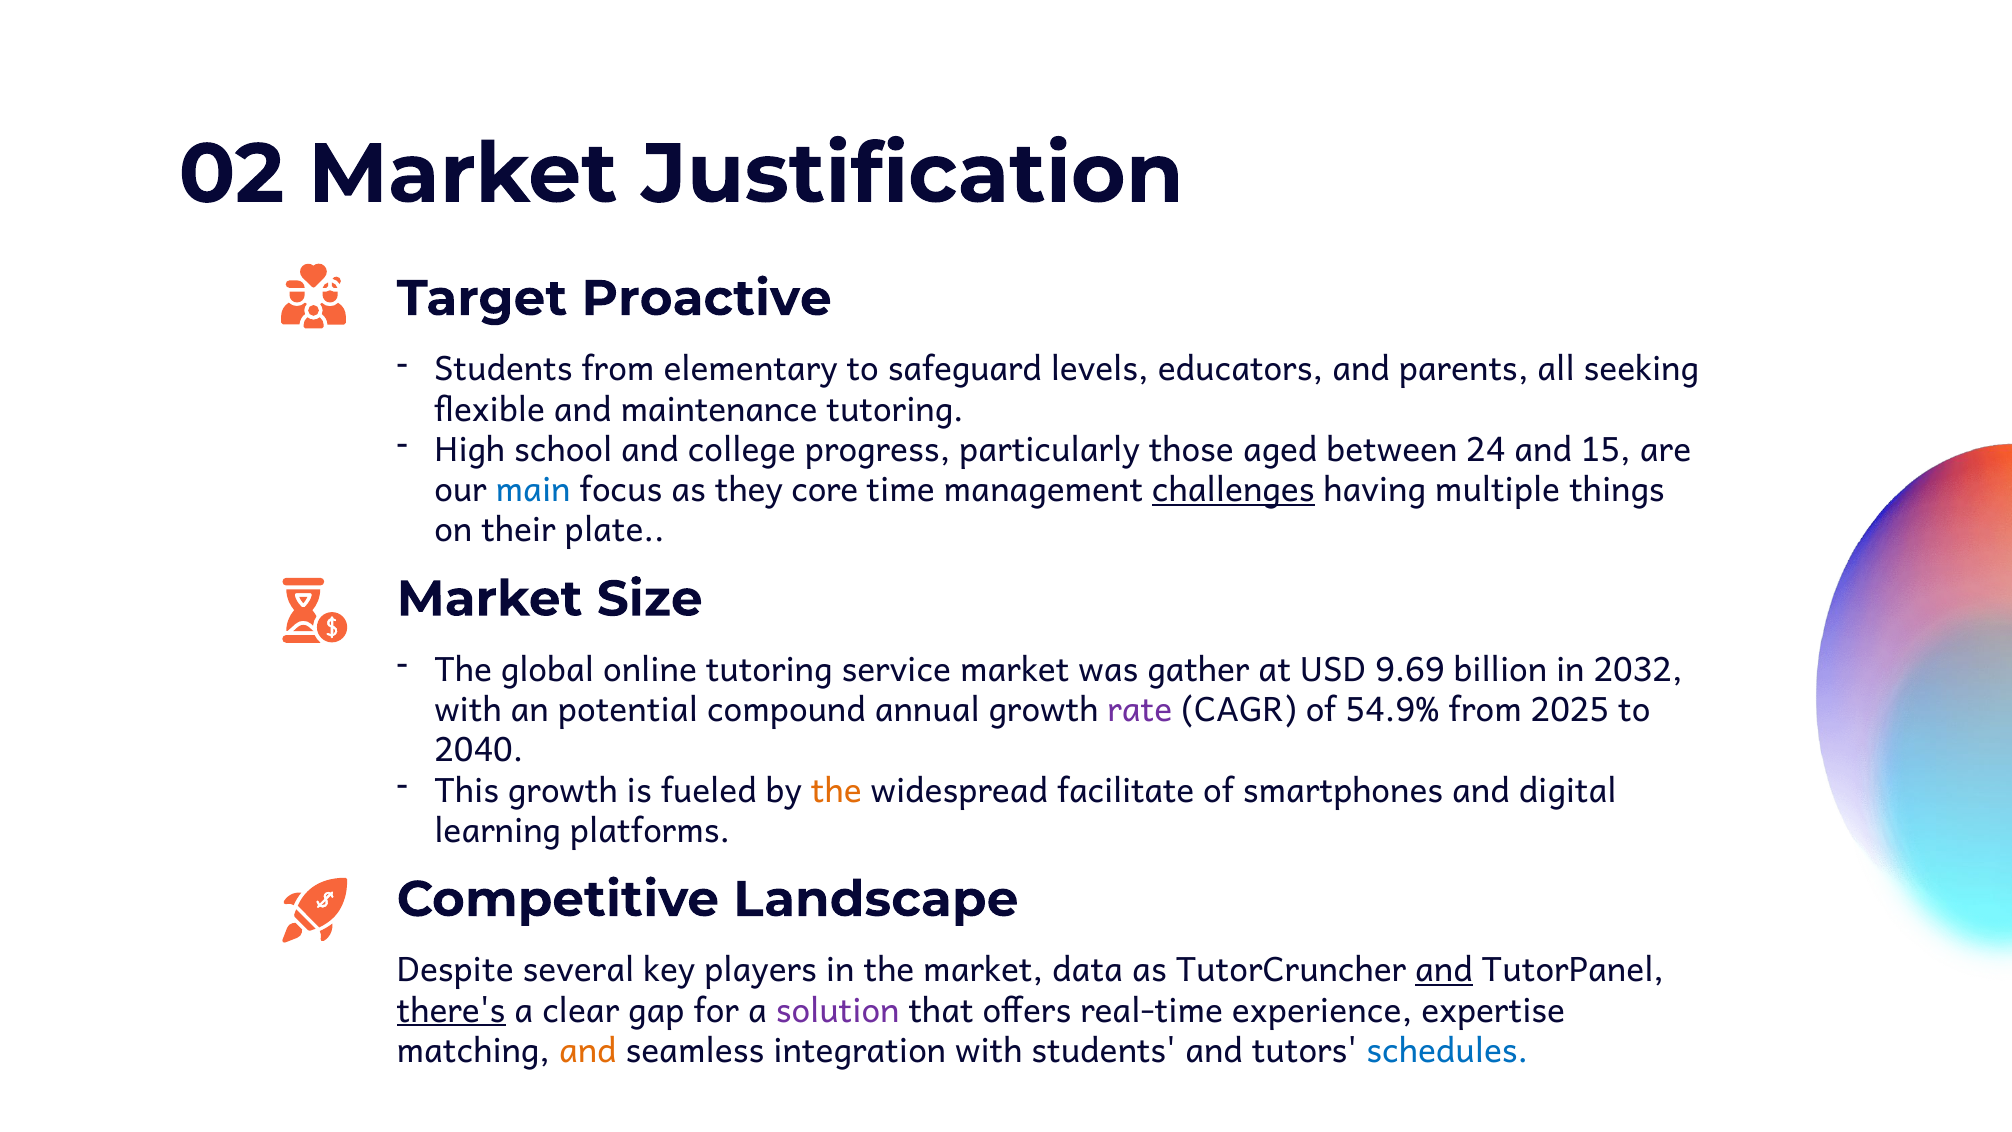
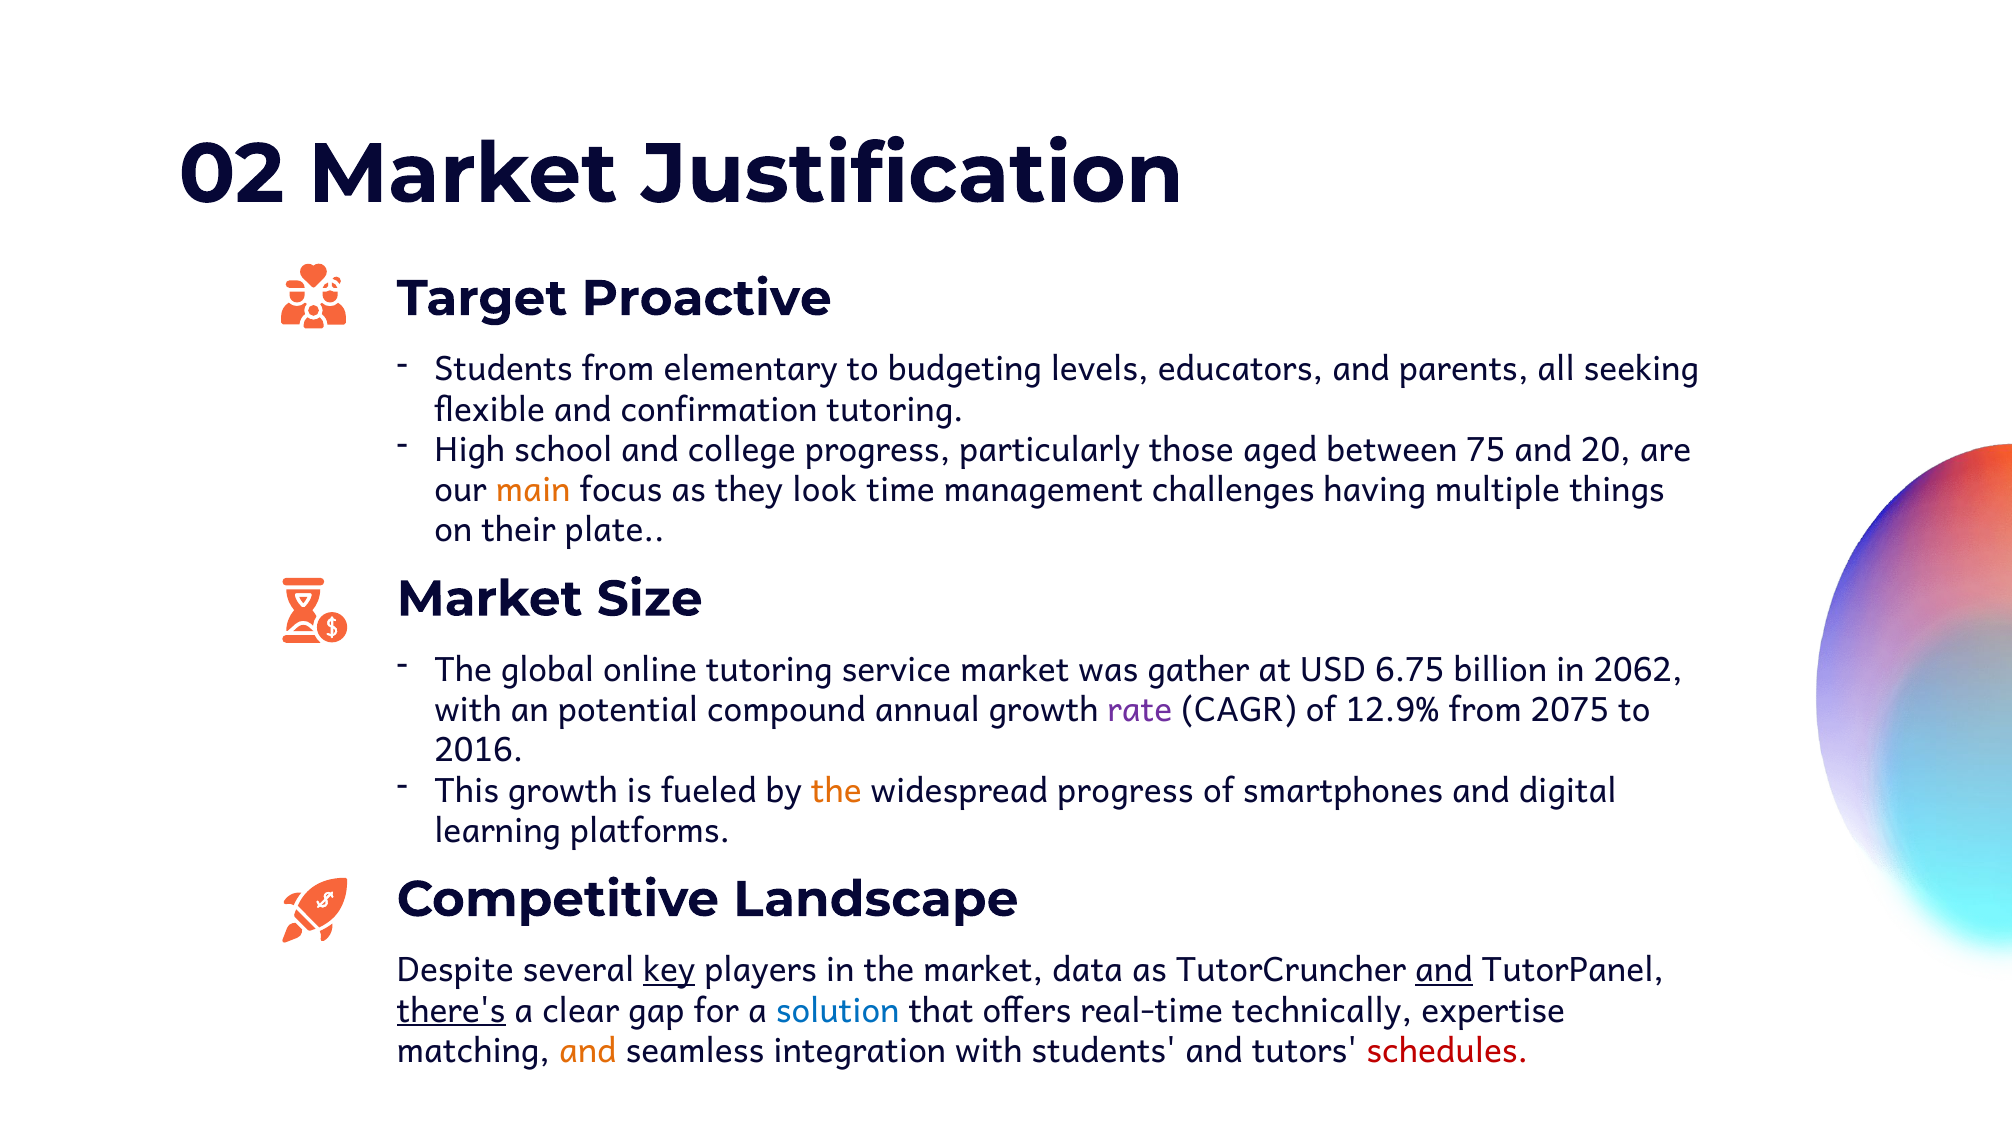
safeguard: safeguard -> budgeting (965, 370)
maintenance: maintenance -> confirmation (719, 410)
24: 24 -> 75 (1486, 450)
15: 15 -> 20 (1606, 450)
main colour: blue -> orange (533, 490)
core: core -> look (825, 490)
challenges underline: present -> none (1233, 490)
9.69: 9.69 -> 6.75 (1410, 670)
2032: 2032 -> 2062 (1638, 670)
54.9%: 54.9% -> 12.9% (1393, 710)
2025: 2025 -> 2075 (1570, 710)
2040: 2040 -> 2016 (479, 751)
widespread facilitate: facilitate -> progress (1125, 791)
key underline: none -> present (669, 971)
solution colour: purple -> blue (838, 1011)
experience: experience -> technically (1322, 1011)
schedules colour: blue -> red (1447, 1051)
